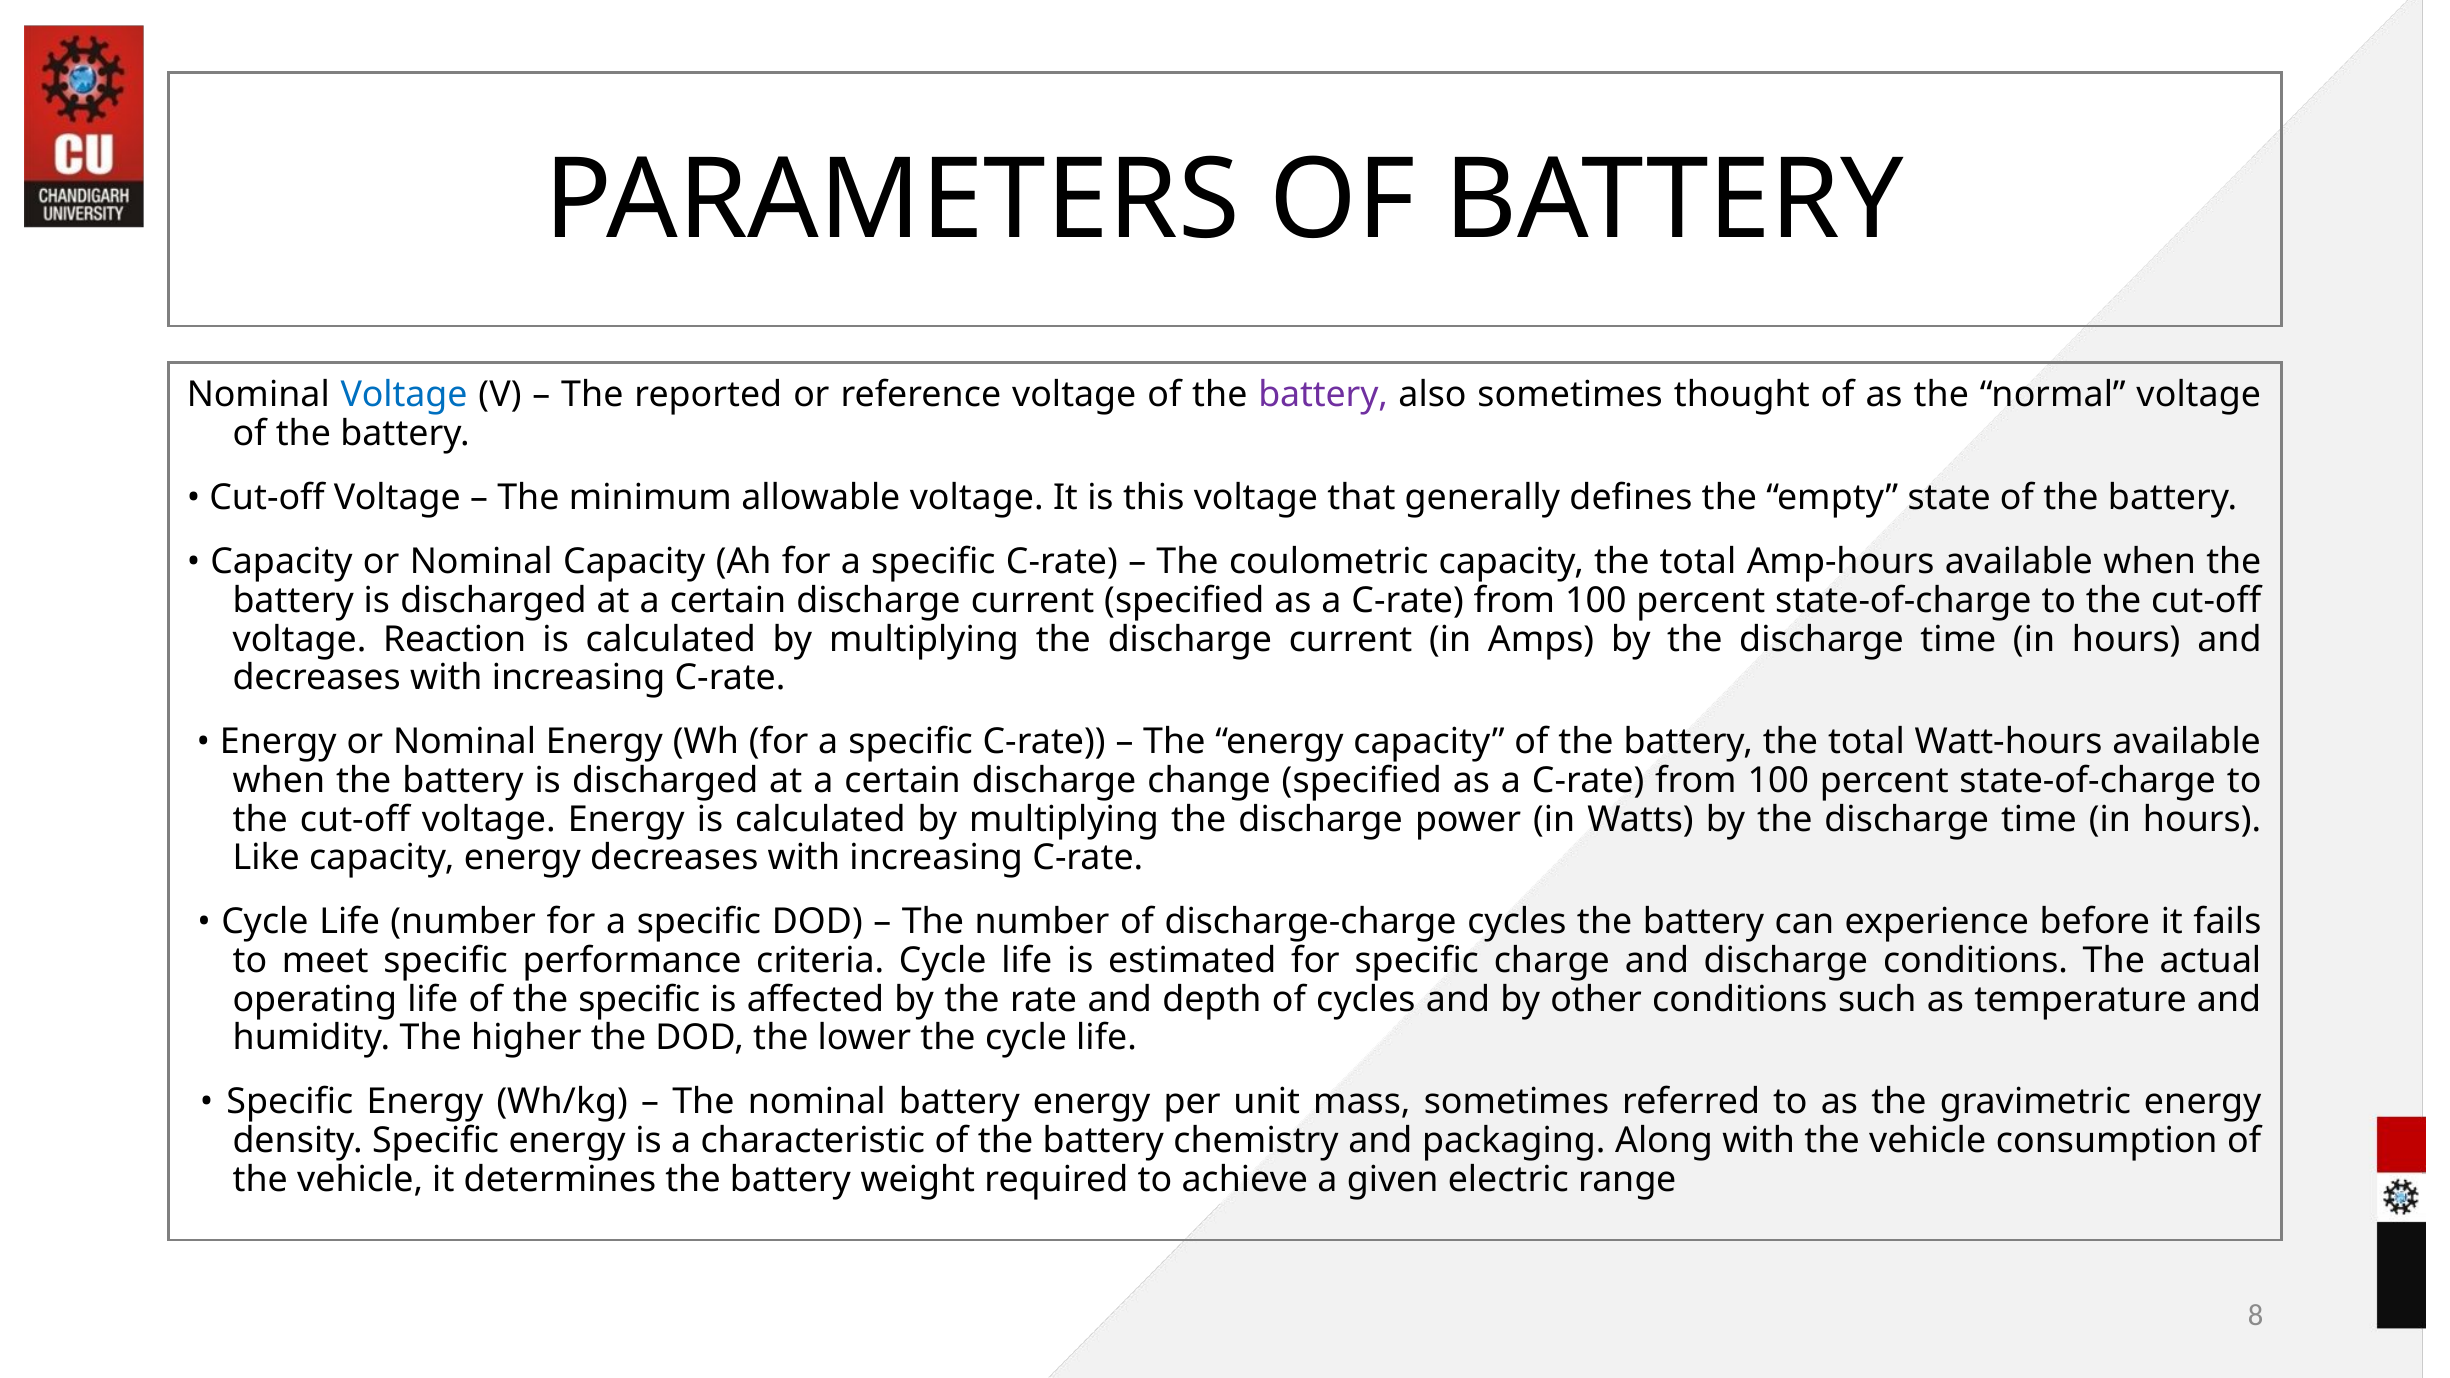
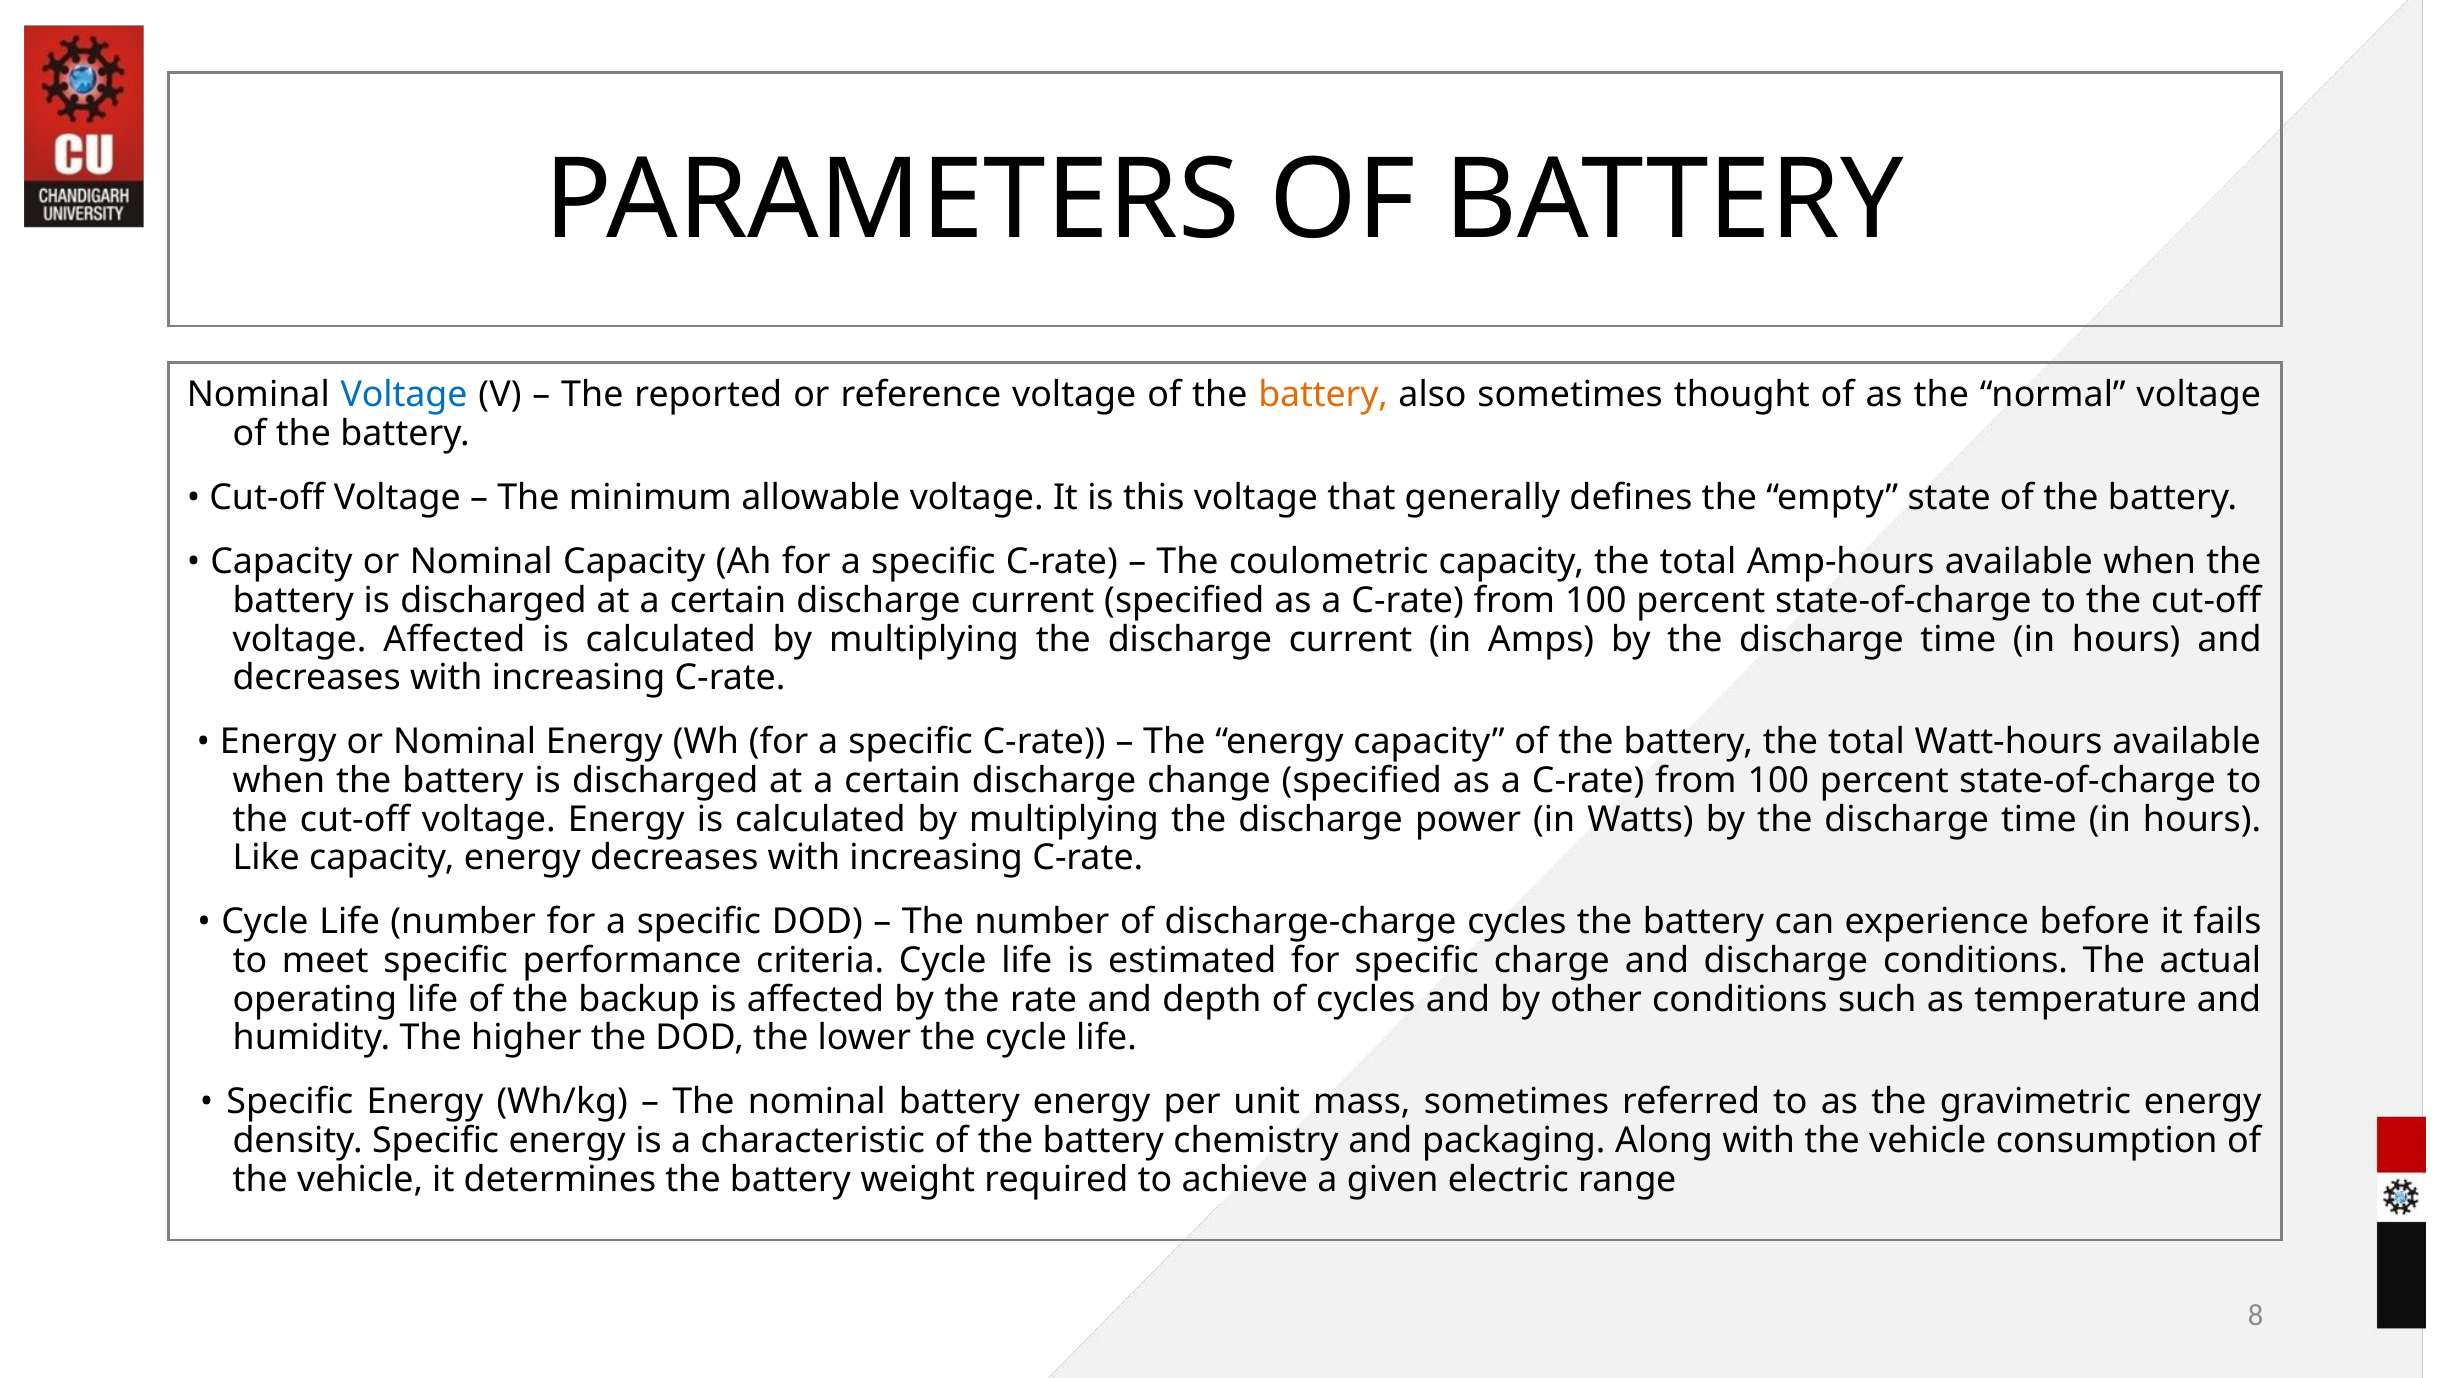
battery colour: purple -> orange (1323, 395)
voltage Reaction: Reaction -> Affected (454, 639)
the specific: specific -> backup (639, 999)
